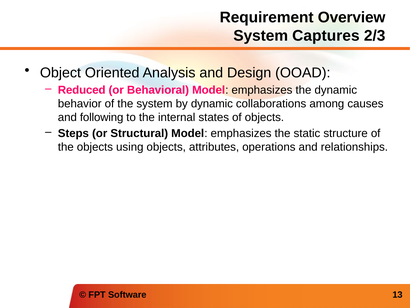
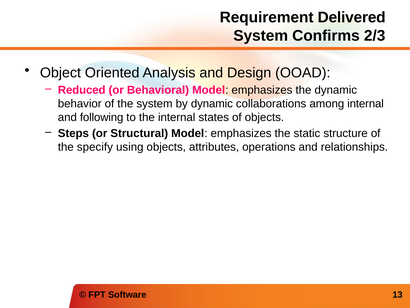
Overview: Overview -> Delivered (352, 17)
Captures: Captures -> Confirms (326, 36)
among causes: causes -> internal (366, 104)
the objects: objects -> specify (95, 147)
